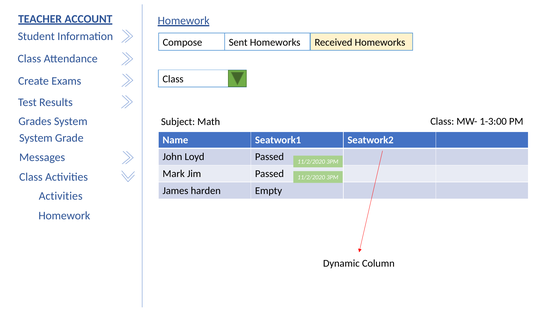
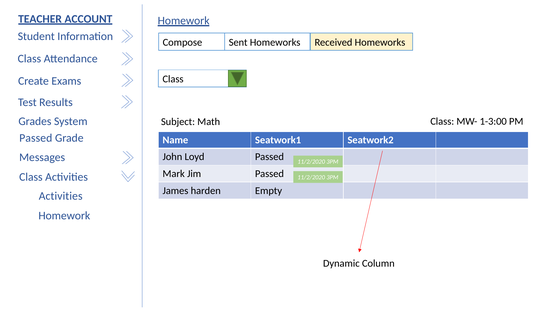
System: System -> Passed (36, 138)
